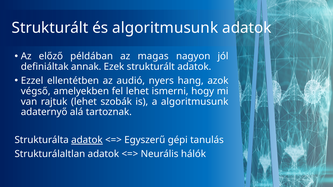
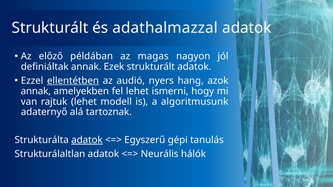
és algoritmusunk: algoritmusunk -> adathalmazzal (165, 28)
ellentétben underline: none -> present (73, 81)
végső: végső -> annak (36, 91)
szobák: szobák -> modell (116, 102)
